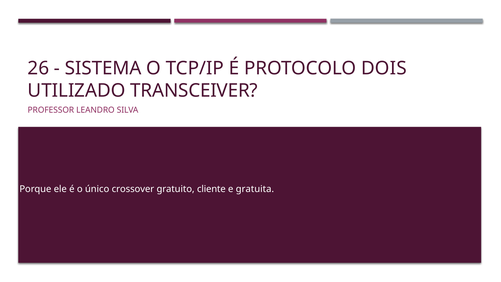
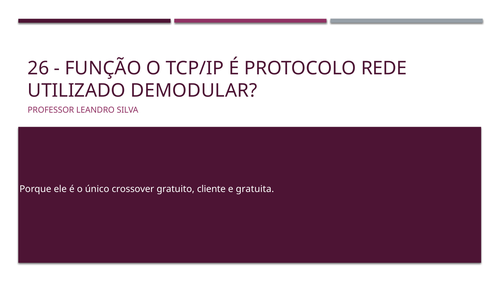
SISTEMA: SISTEMA -> FUNÇÃO (103, 68)
DOIS: DOIS -> REDE (384, 68)
TRANSCEIVER: TRANSCEIVER -> DEMODULAR (194, 91)
